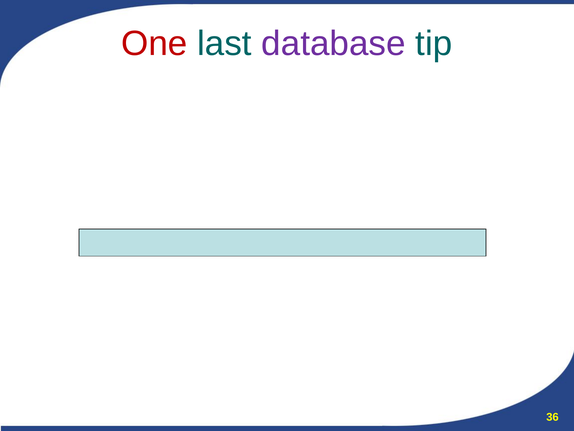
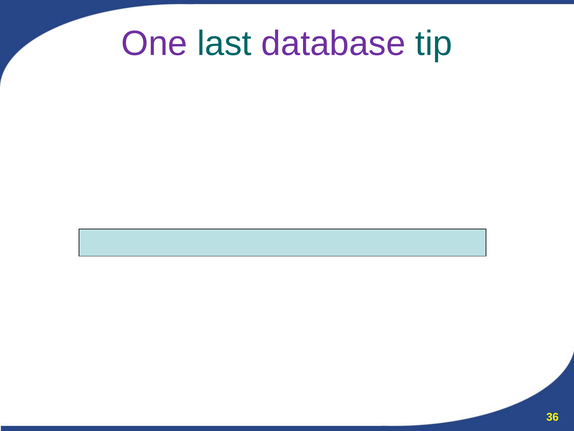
One colour: red -> purple (154, 44)
